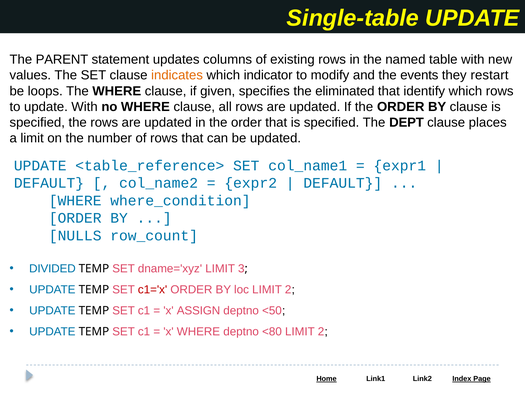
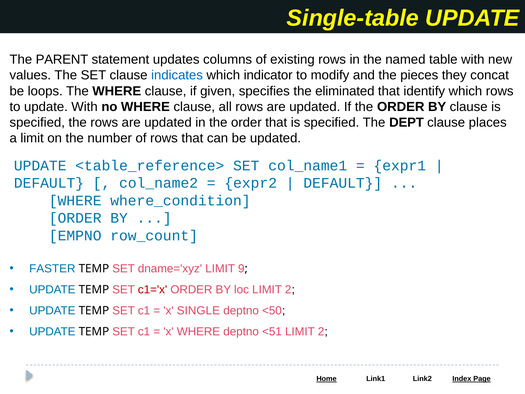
indicates colour: orange -> blue (177, 75)
events: events -> pieces (419, 75)
restart: restart -> concat (490, 75)
NULLS: NULLS -> EMPNO (75, 236)
DIVIDED: DIVIDED -> FASTER (52, 268)
3: 3 -> 9 (241, 268)
ASSIGN: ASSIGN -> SINGLE (198, 310)
<80: <80 -> <51 (272, 331)
